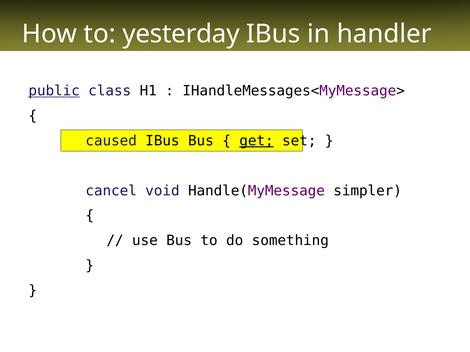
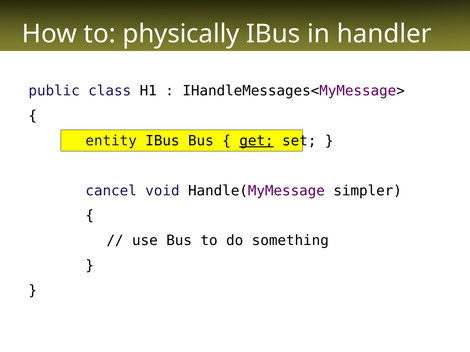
yesterday: yesterday -> physically (181, 34)
public underline: present -> none (54, 91)
caused: caused -> entity (111, 141)
